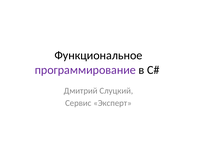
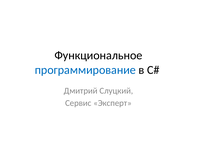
программирование colour: purple -> blue (85, 70)
